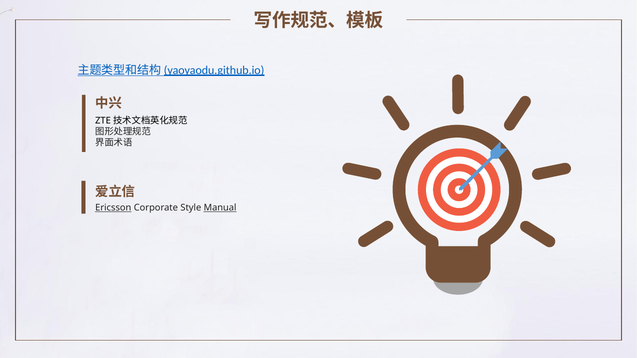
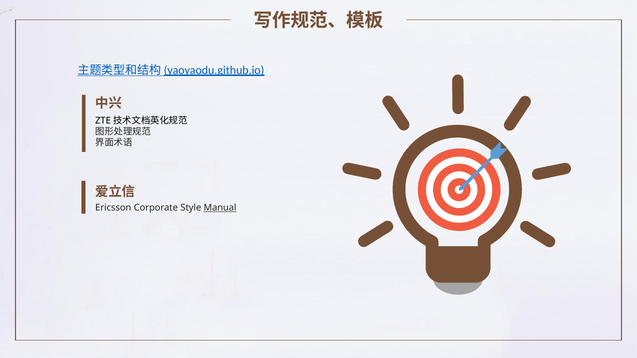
Ericsson underline: present -> none (113, 208)
